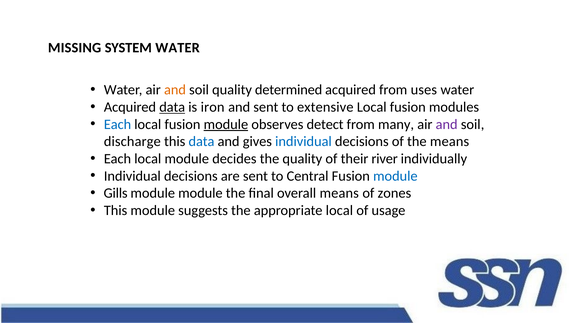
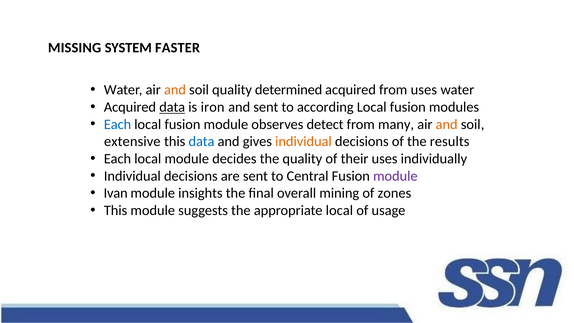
SYSTEM WATER: WATER -> FASTER (178, 48)
extensive: extensive -> according (325, 107)
module underline: present -> none (226, 124)
and colour: purple -> orange (447, 124)
discharge: discharge -> extensive (132, 142)
individual colour: blue -> orange (303, 142)
the means: means -> results (450, 142)
their river: river -> uses (385, 159)
module colour: blue -> purple (395, 176)
Gills: Gills -> Ivan (116, 193)
module module: module -> insights (200, 193)
overall means: means -> mining (339, 193)
